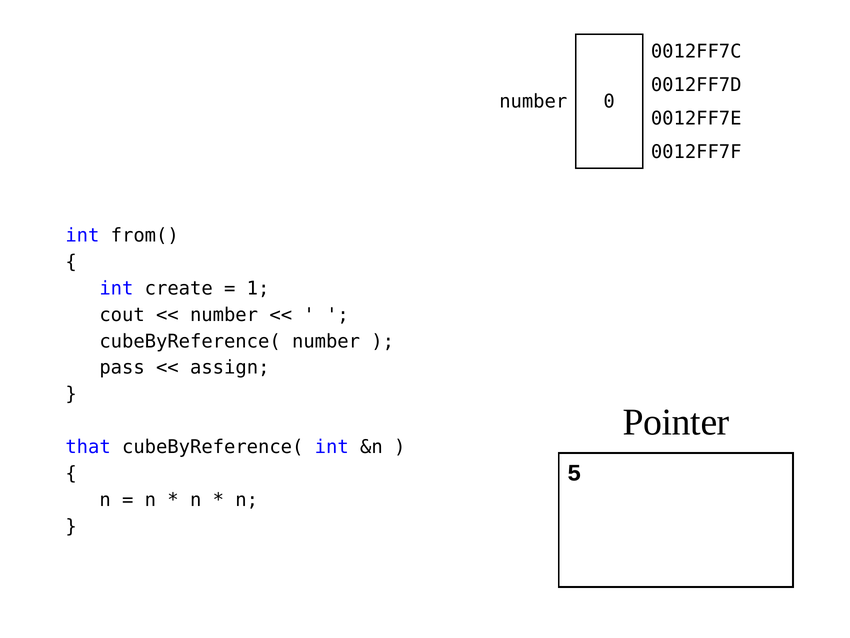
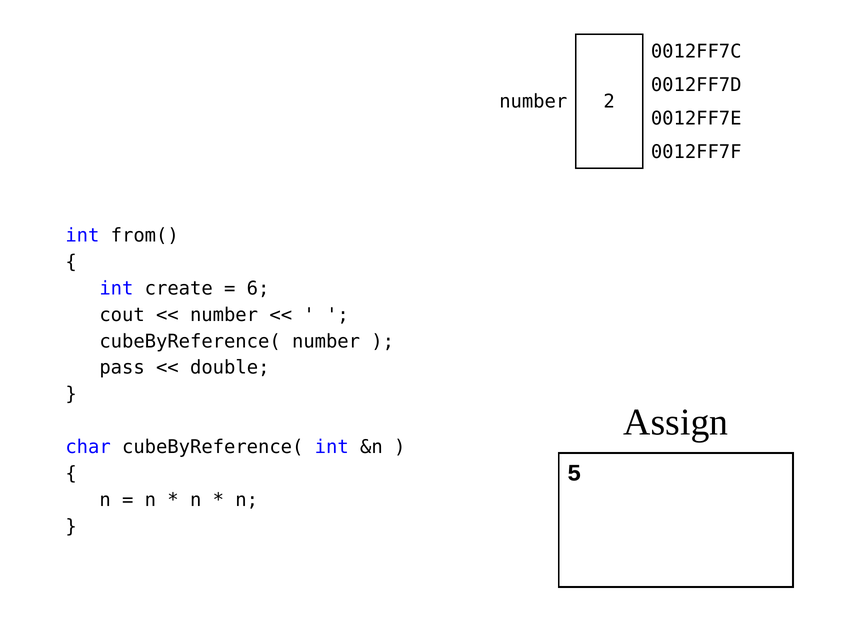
0: 0 -> 2 (609, 101)
1: 1 -> 6 (258, 288)
assign: assign -> double (230, 367)
Pointer: Pointer -> Assign (676, 422)
that: that -> char (88, 447)
